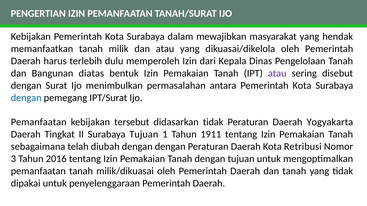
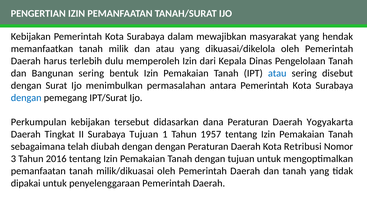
Bangunan diatas: diatas -> sering (91, 73)
atau colour: purple -> blue (277, 73)
Pemanfaatan: Pemanfaatan -> Perkumpulan (39, 122)
didasarkan tidak: tidak -> dana (213, 122)
1911: 1911 -> 1957 (211, 135)
